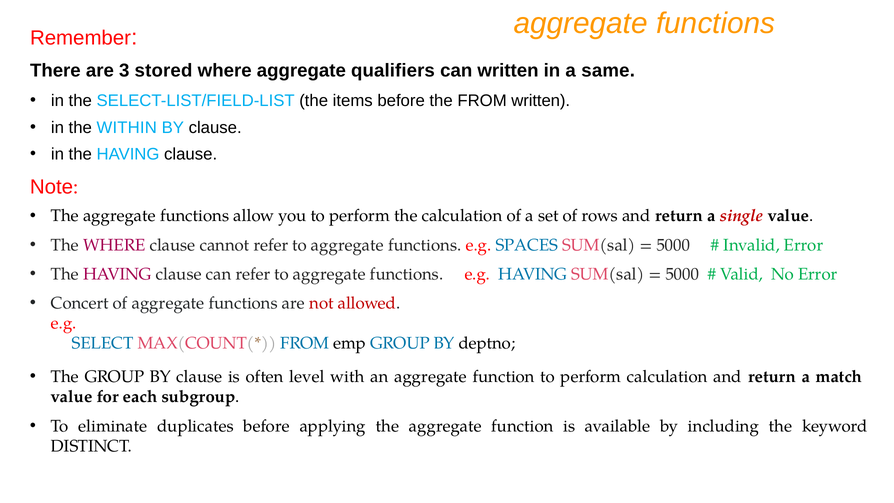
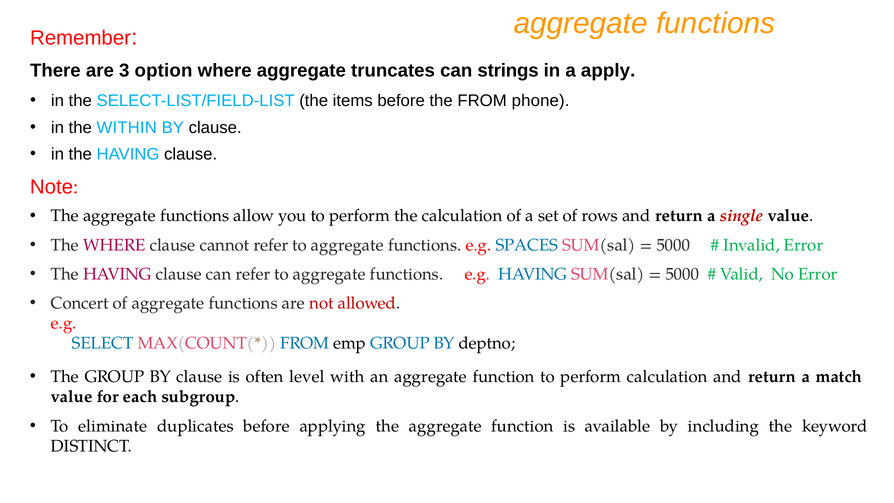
stored: stored -> option (163, 71)
qualifiers: qualifiers -> truncates (393, 71)
can written: written -> strings (508, 71)
same: same -> apply (608, 71)
FROM written: written -> phone (541, 101)
